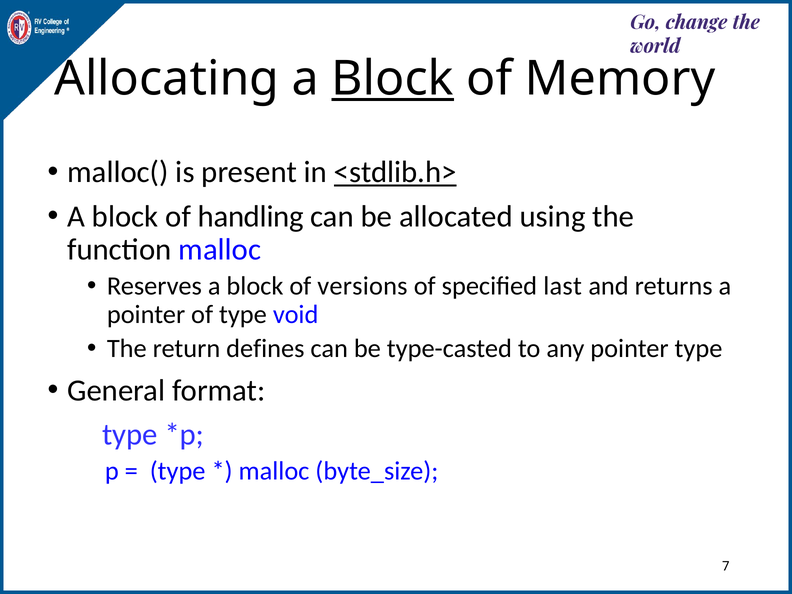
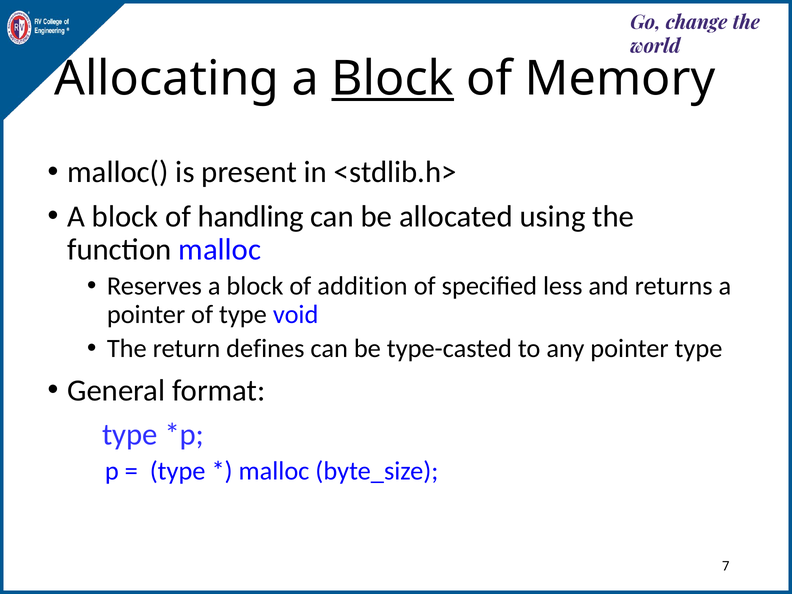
<stdlib.h> underline: present -> none (395, 172)
versions: versions -> addition (362, 286)
last: last -> less (563, 286)
